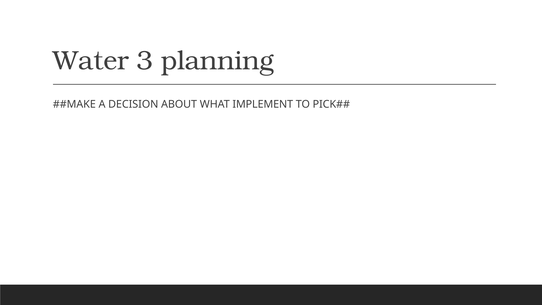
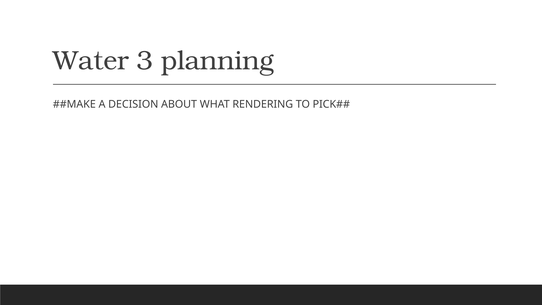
IMPLEMENT: IMPLEMENT -> RENDERING (263, 104)
